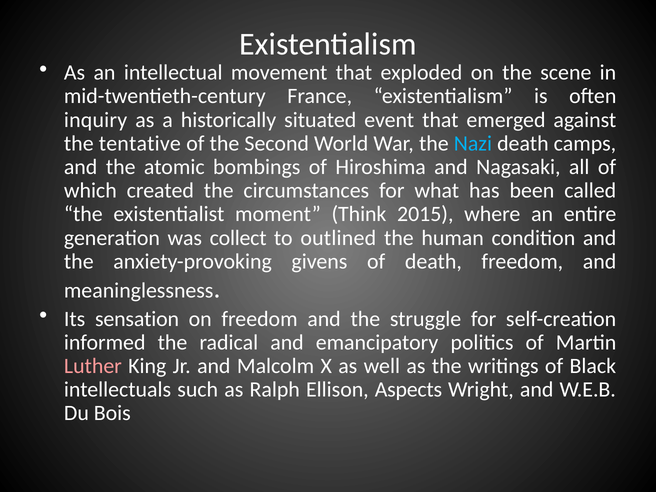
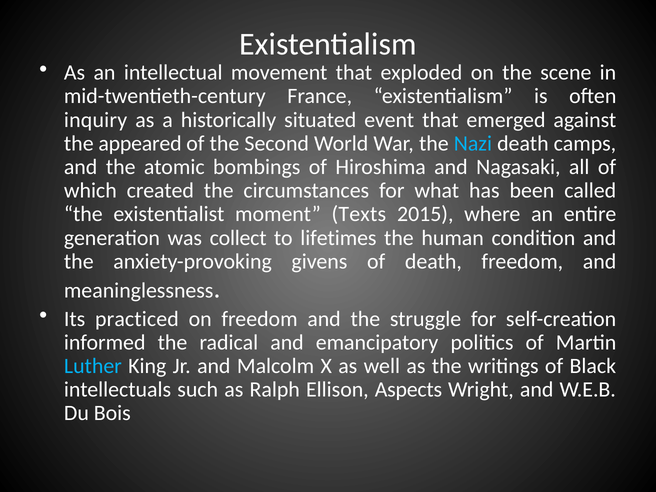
tentative: tentative -> appeared (140, 143)
Think: Think -> Texts (359, 214)
outlined: outlined -> lifetimes (338, 238)
sensation: sensation -> practiced (137, 319)
Luther colour: pink -> light blue (93, 366)
